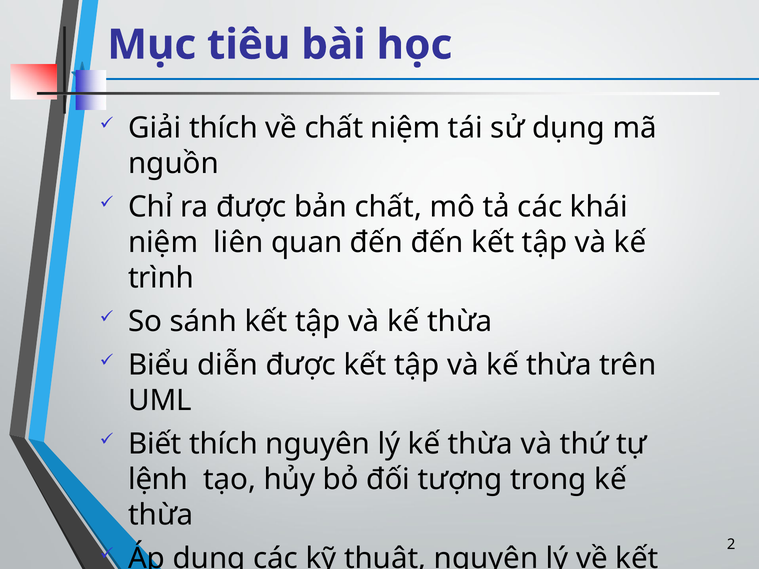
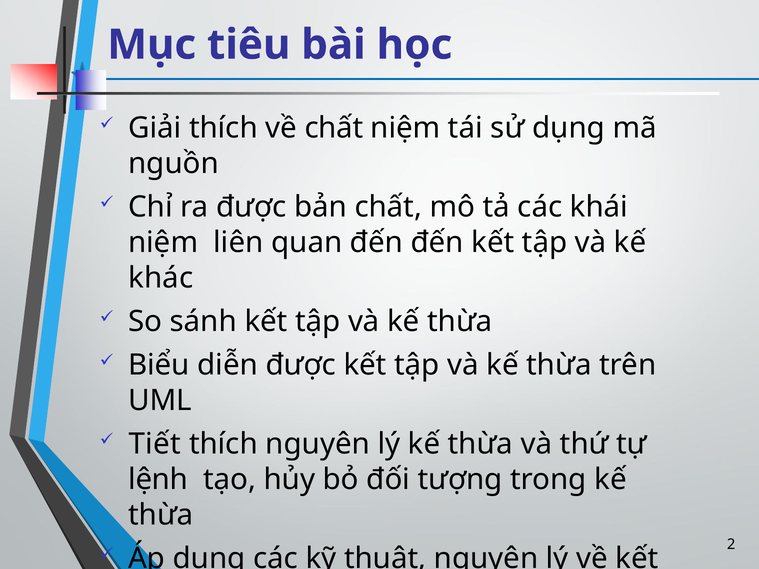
trình: trình -> khác (161, 278)
Biết: Biết -> Tiết (155, 444)
